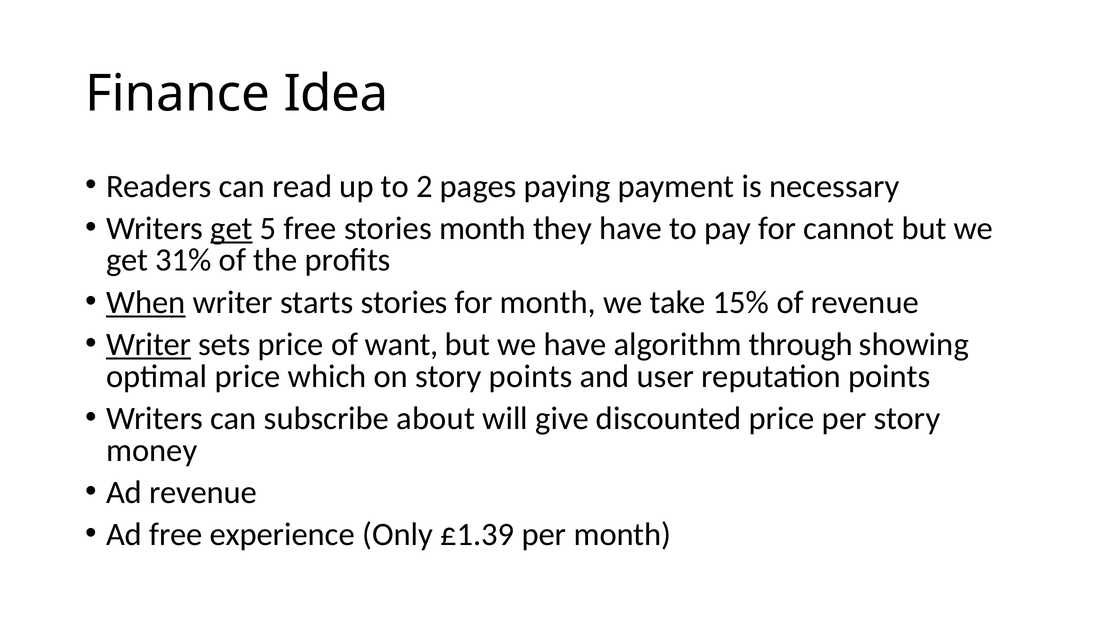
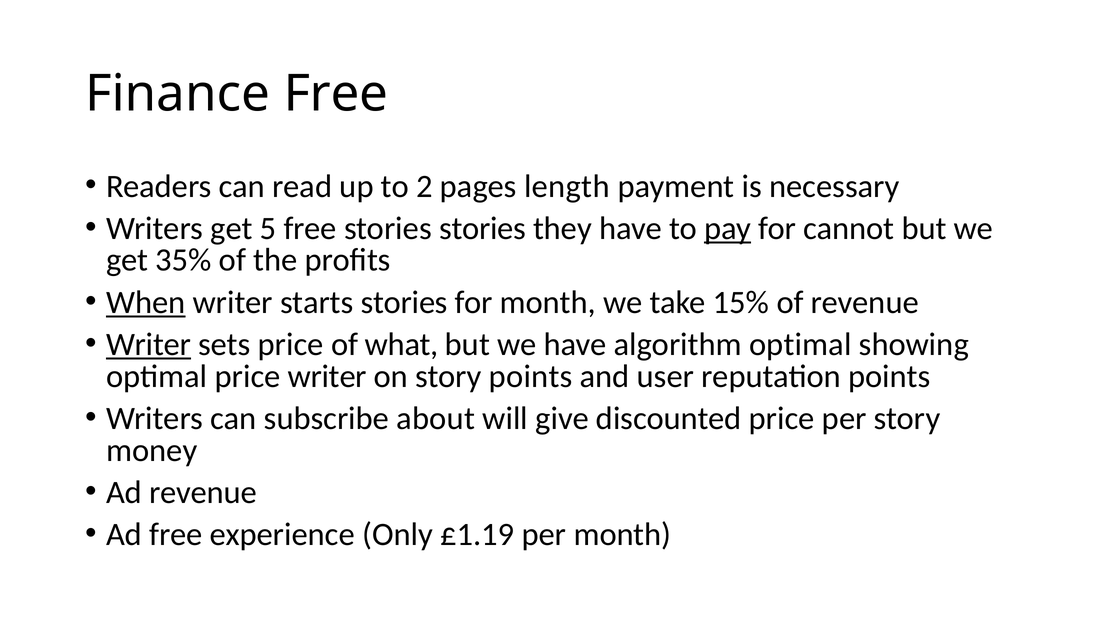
Finance Idea: Idea -> Free (336, 94)
paying: paying -> length (567, 186)
get underline: present -> none (231, 228)
stories month: month -> stories (483, 228)
pay underline: none -> present (728, 228)
31%: 31% -> 35% (183, 260)
want: want -> what (402, 344)
algorithm through: through -> optimal (800, 344)
price which: which -> writer (327, 376)
£1.39: £1.39 -> £1.19 (477, 534)
